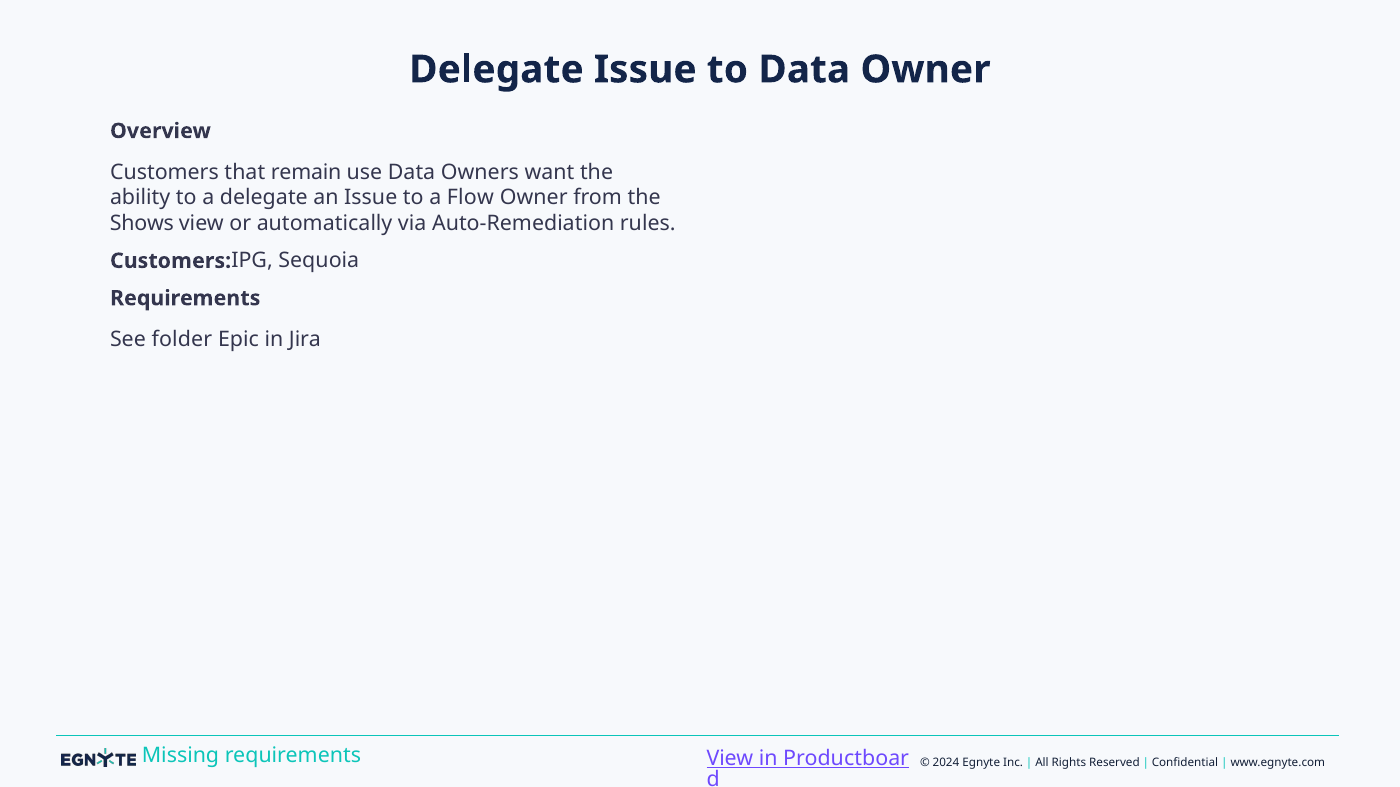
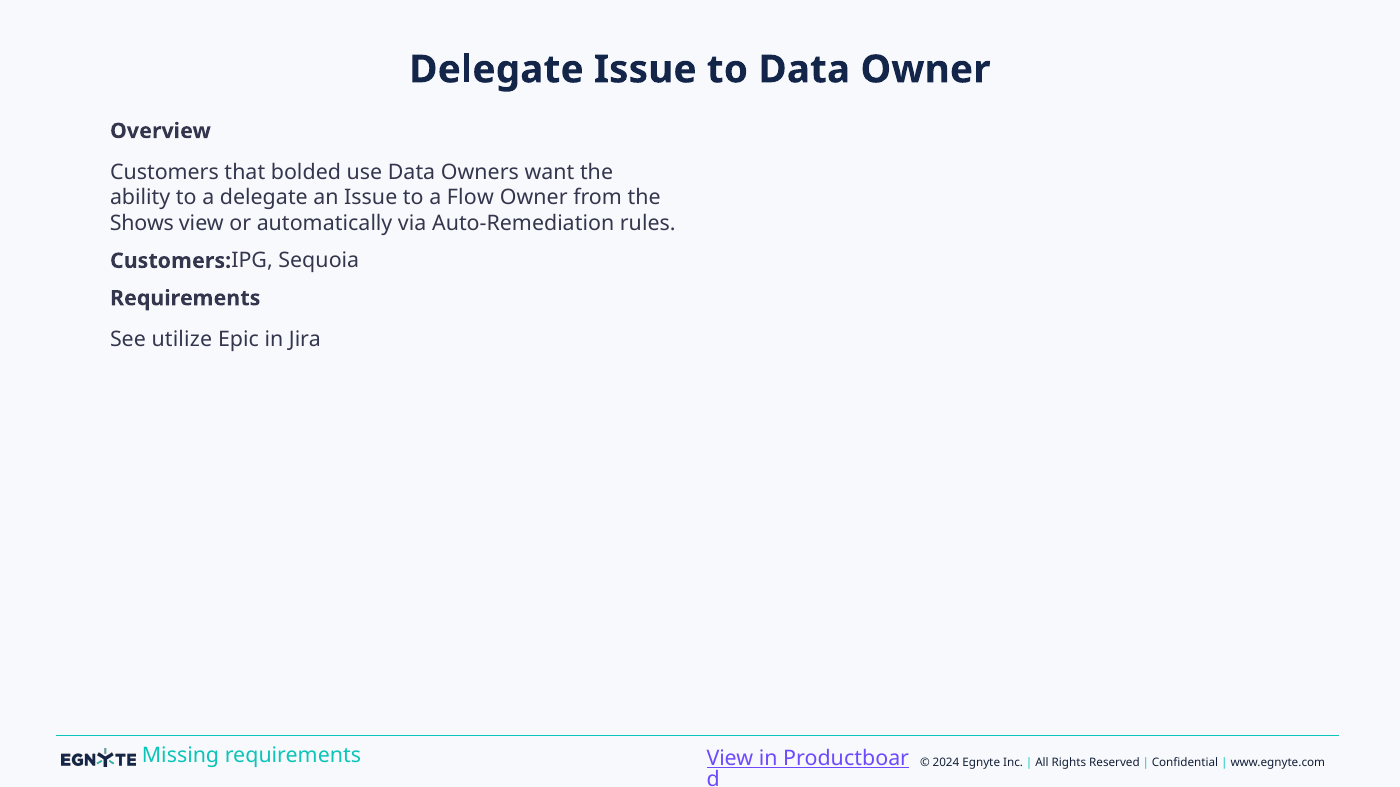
remain: remain -> bolded (306, 172)
folder: folder -> utilize (182, 340)
